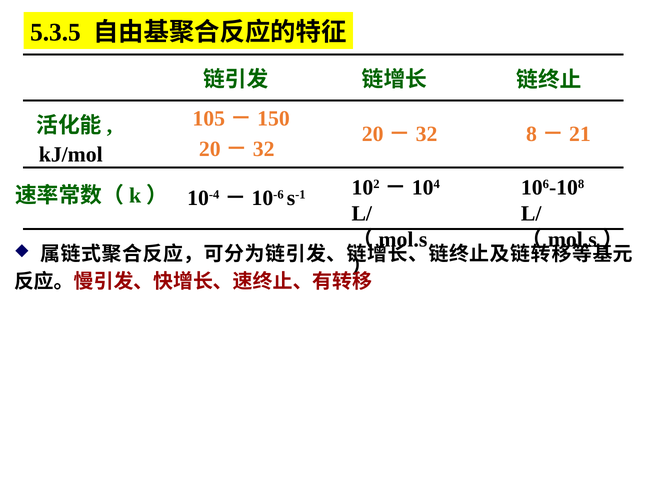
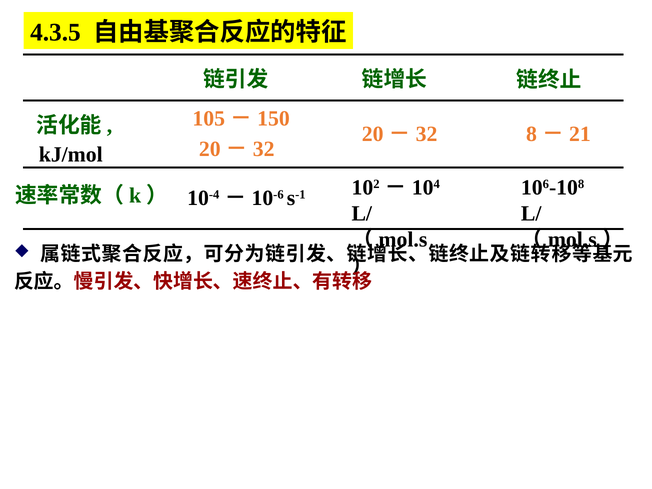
5.3.5: 5.3.5 -> 4.3.5 (55, 32)
